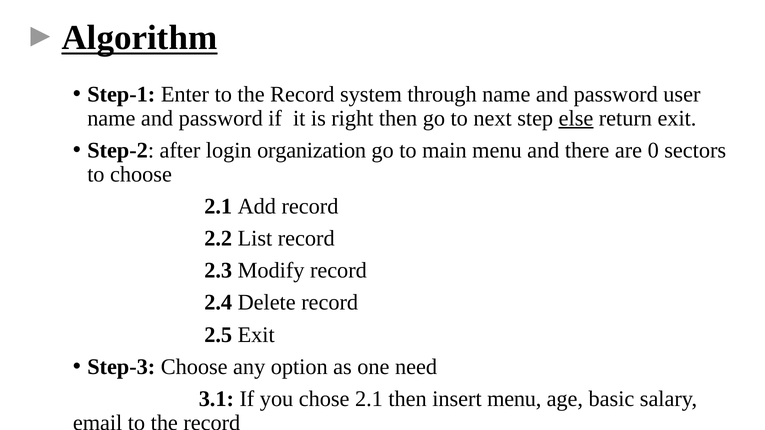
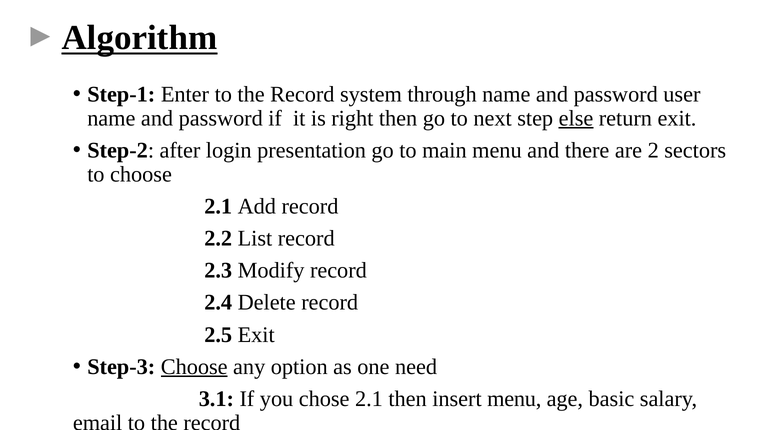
organization: organization -> presentation (312, 150)
0: 0 -> 2 (653, 150)
Choose underline: none -> present (194, 367)
